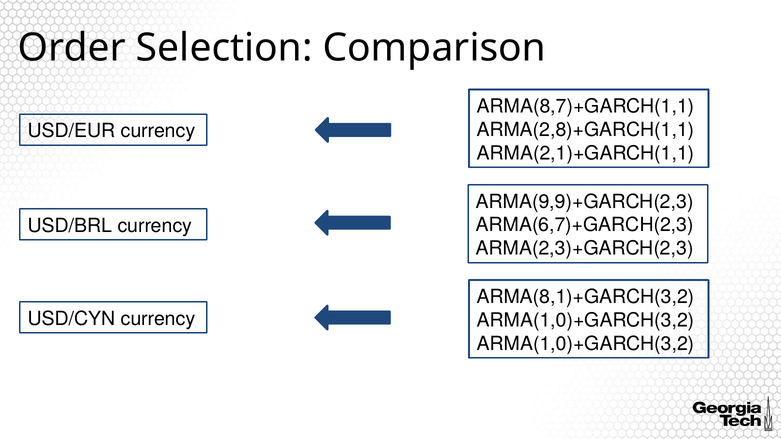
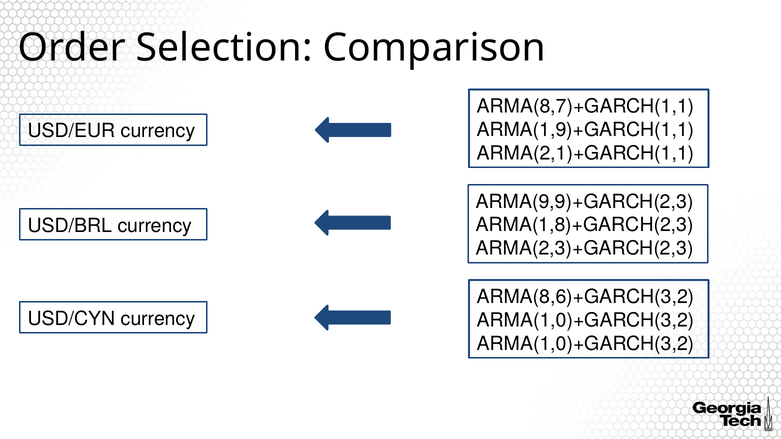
ARMA(2,8)+GARCH(1,1: ARMA(2,8)+GARCH(1,1 -> ARMA(1,9)+GARCH(1,1 (586, 130)
ARMA(6,7)+GARCH(2,3: ARMA(6,7)+GARCH(2,3 -> ARMA(1,8)+GARCH(2,3 (585, 225)
ARMA(8,1)+GARCH(3,2: ARMA(8,1)+GARCH(3,2 -> ARMA(8,6)+GARCH(3,2 (586, 297)
